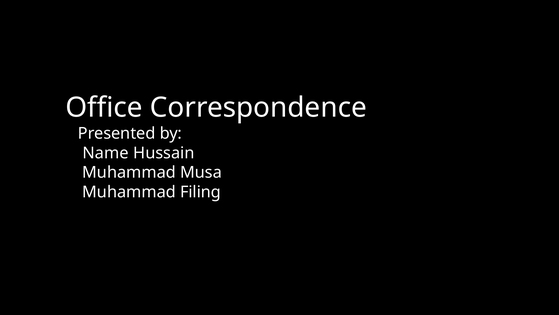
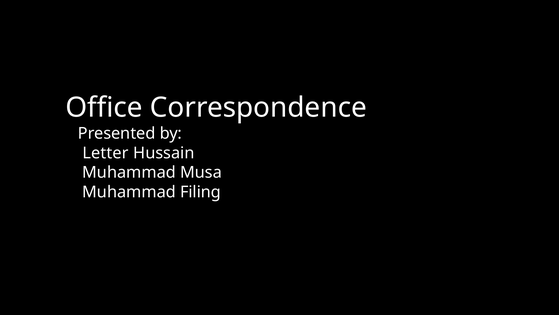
Name: Name -> Letter (106, 153)
